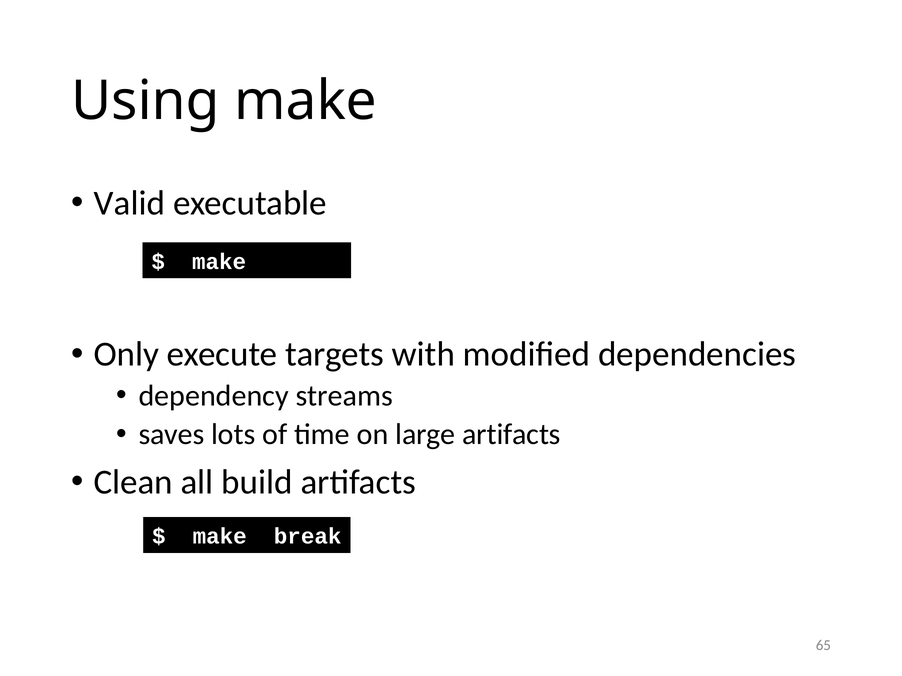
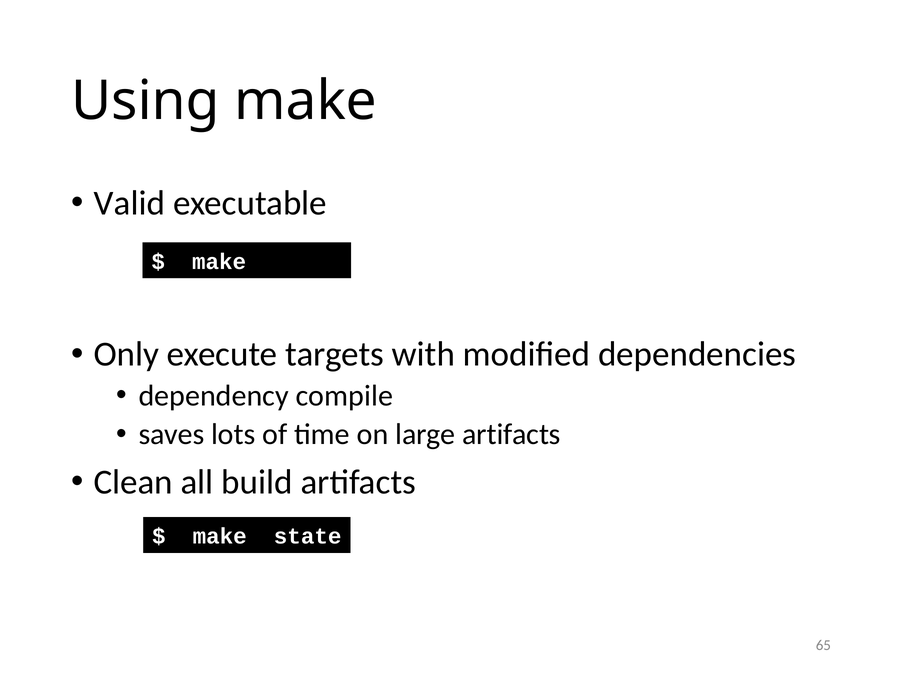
streams: streams -> compile (344, 396)
break: break -> state (308, 537)
